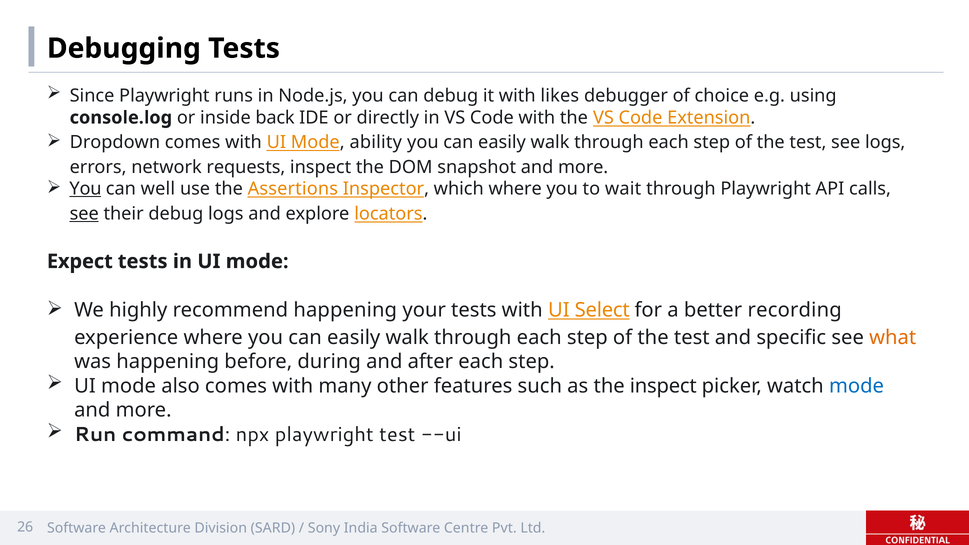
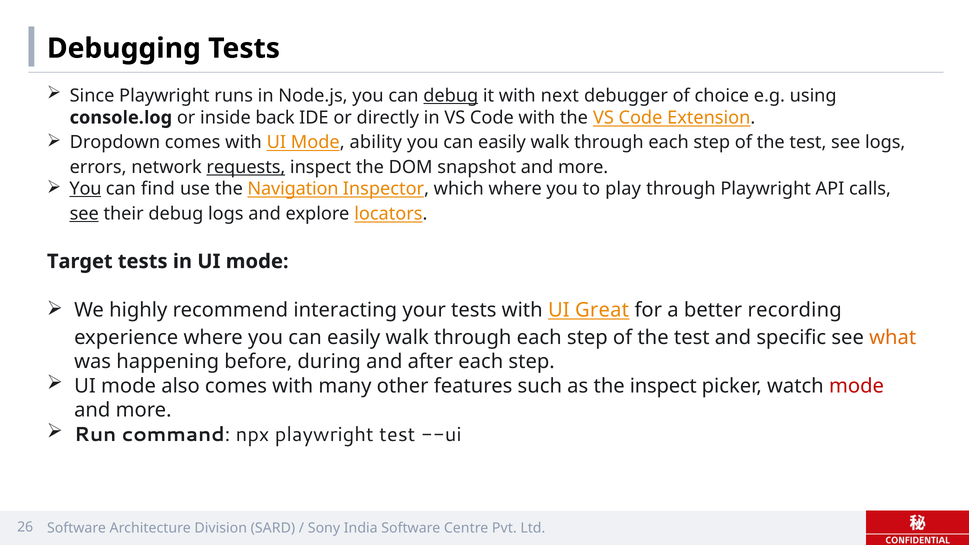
debug underline: none -> present (451, 96)
likes: likes -> next (560, 96)
requests underline: none -> present (246, 167)
well: well -> find (158, 189)
Assertions: Assertions -> Navigation (293, 189)
wait: wait -> play (623, 189)
Expect: Expect -> Target (80, 261)
recommend happening: happening -> interacting (345, 310)
Select: Select -> Great (602, 310)
mode colour: blue -> red (857, 386)
